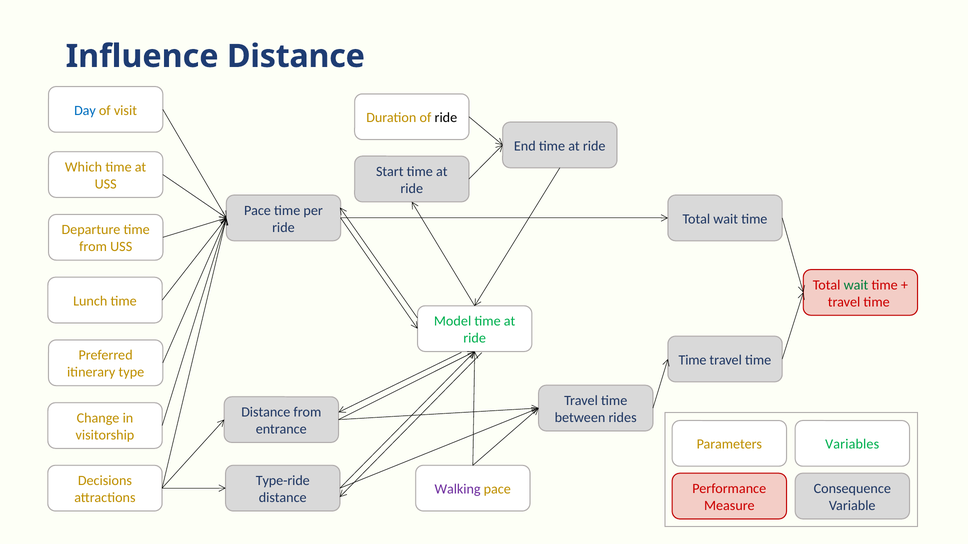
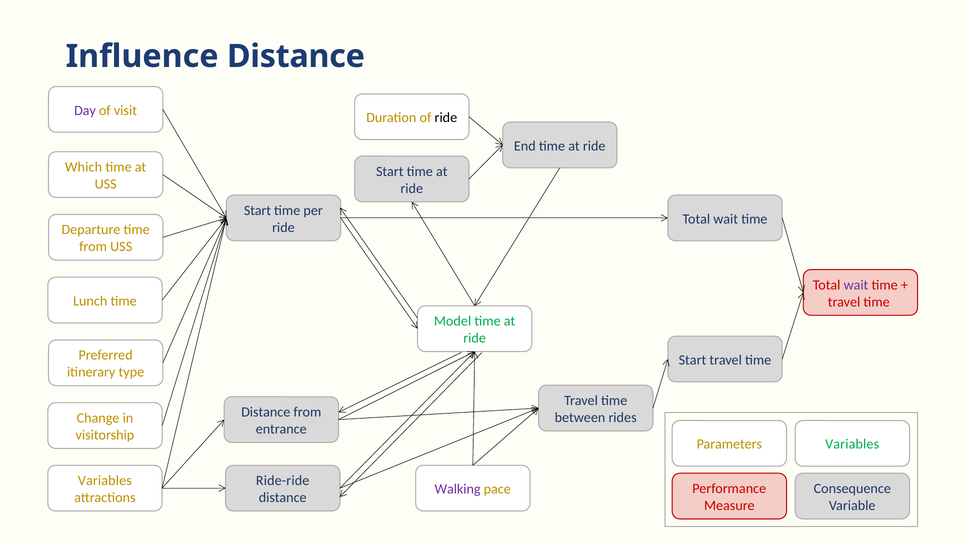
Day colour: blue -> purple (85, 110)
Pace: Pace -> Start (257, 211)
wait colour: green -> purple (856, 285)
Time: Time -> Start (692, 360)
Decisions: Decisions -> Variables (105, 481)
Type-ride: Type-ride -> Ride-ride (283, 481)
